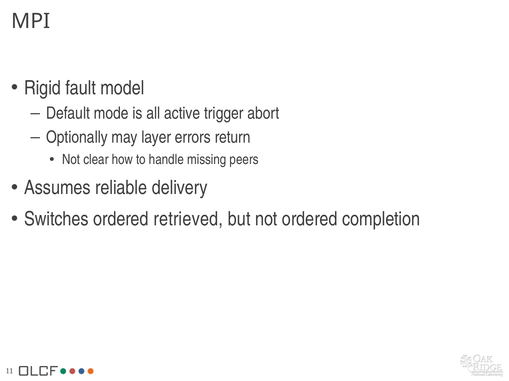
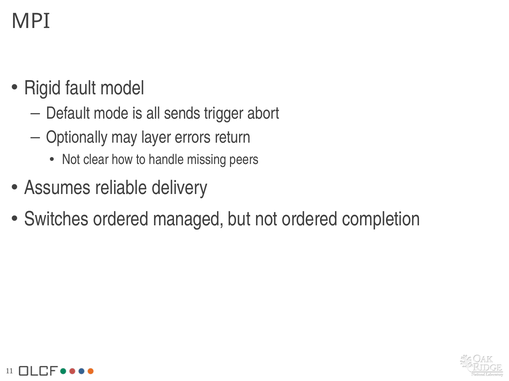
active: active -> sends (182, 114)
retrieved: retrieved -> managed (188, 219)
